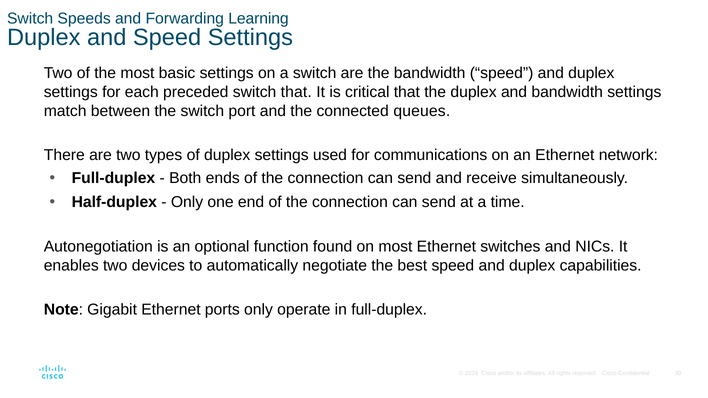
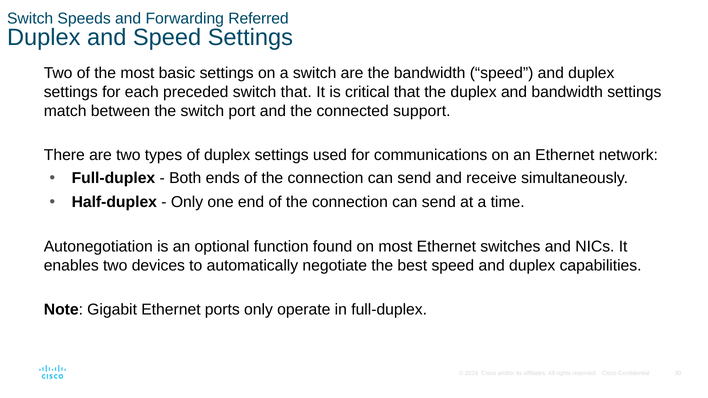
Learning: Learning -> Referred (258, 19)
queues: queues -> support (422, 111)
